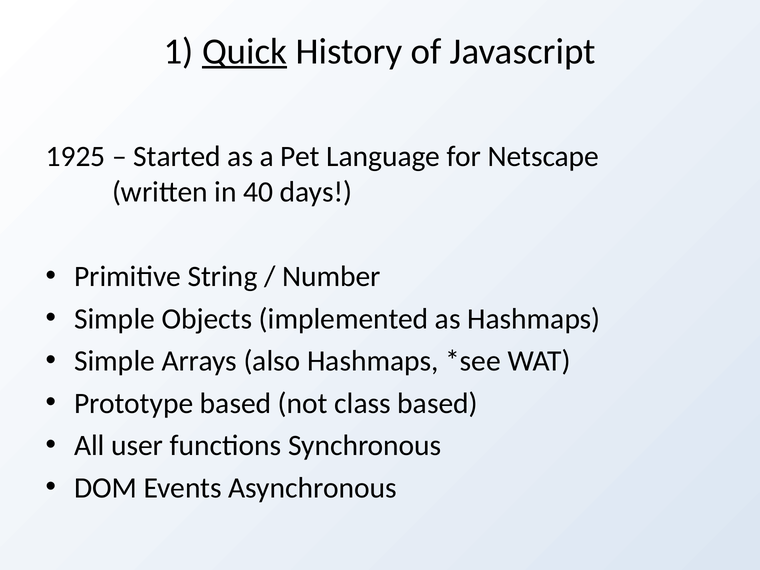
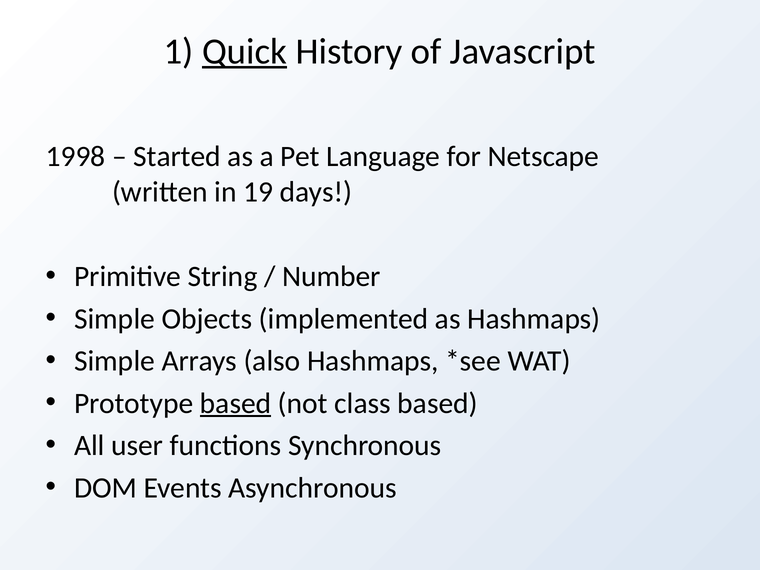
1925: 1925 -> 1998 (76, 157)
40: 40 -> 19 (258, 192)
based underline: none -> present (236, 403)
